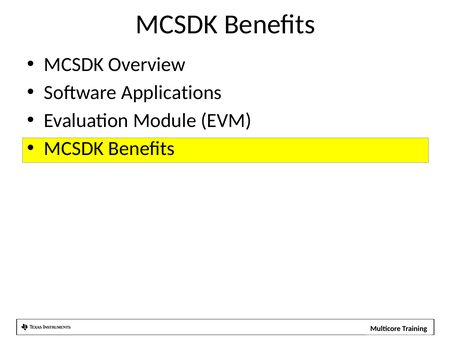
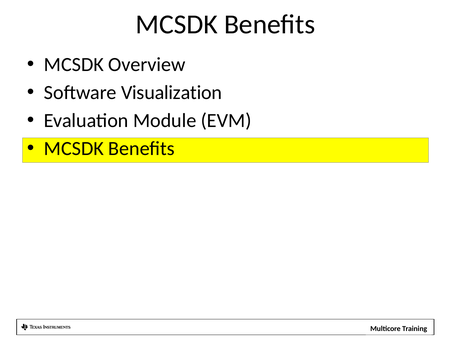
Applications: Applications -> Visualization (172, 93)
